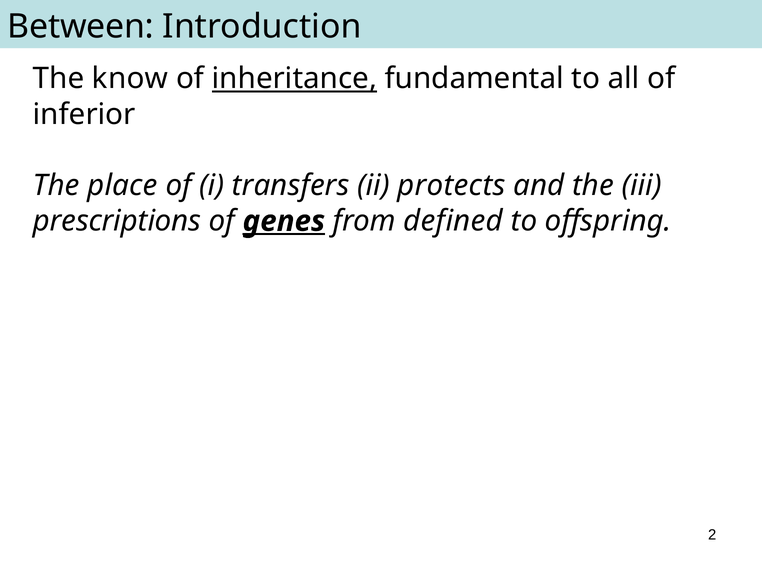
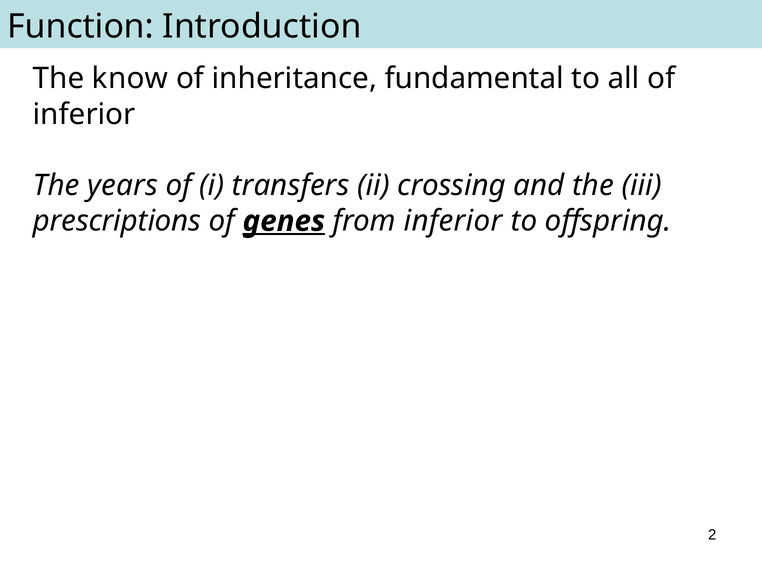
Between: Between -> Function (81, 26)
inheritance underline: present -> none (294, 79)
place: place -> years (123, 185)
protects: protects -> crossing (452, 185)
from defined: defined -> inferior (453, 221)
